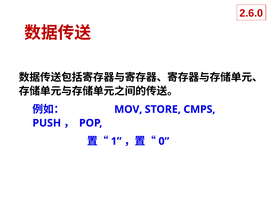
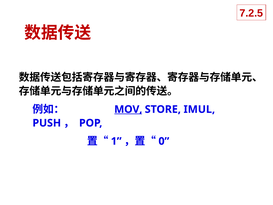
2.6.0: 2.6.0 -> 7.2.5 (251, 13)
MOV underline: none -> present (128, 109)
CMPS: CMPS -> IMUL (199, 109)
